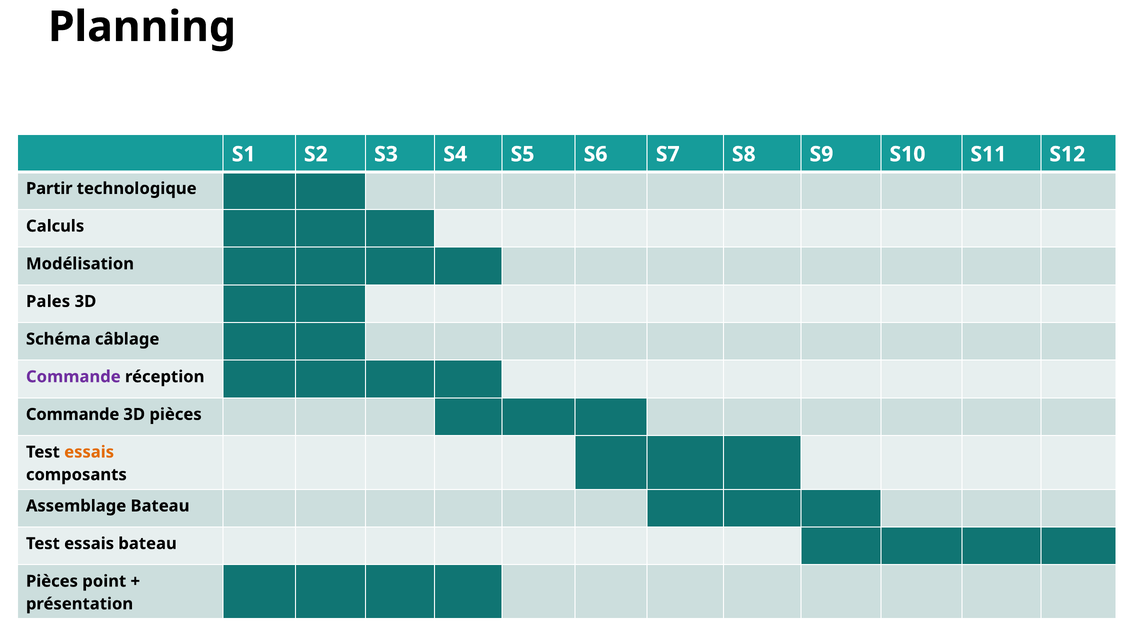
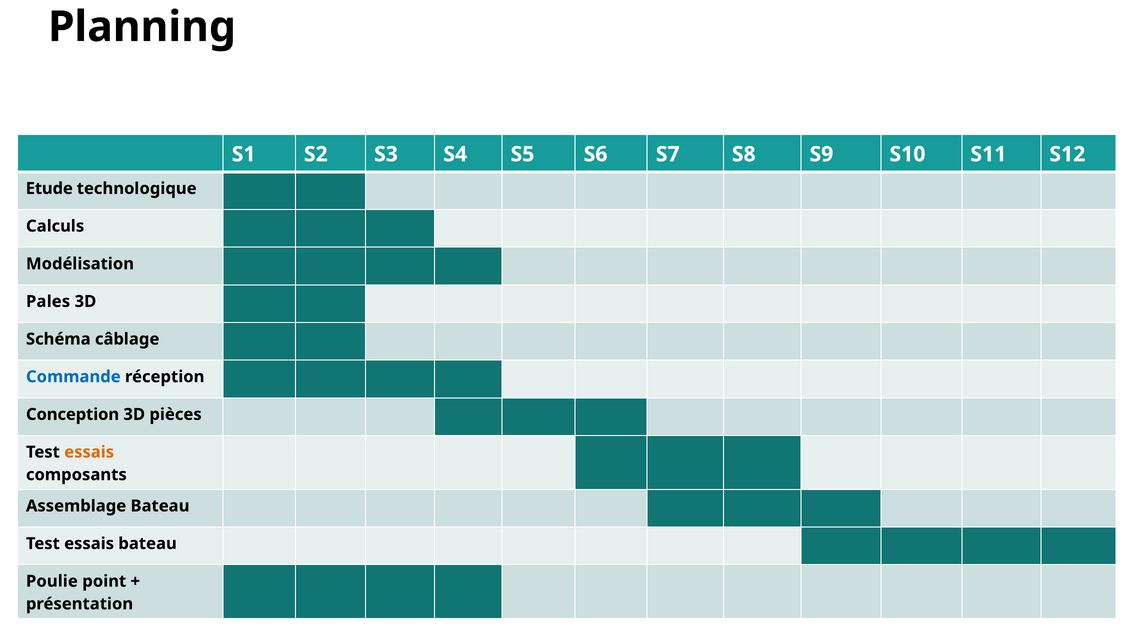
Partir: Partir -> Etude (49, 188)
Commande colour: purple -> blue (73, 377)
Commande: Commande -> Conception (73, 414)
Pièces: Pièces -> Poulie (52, 581)
